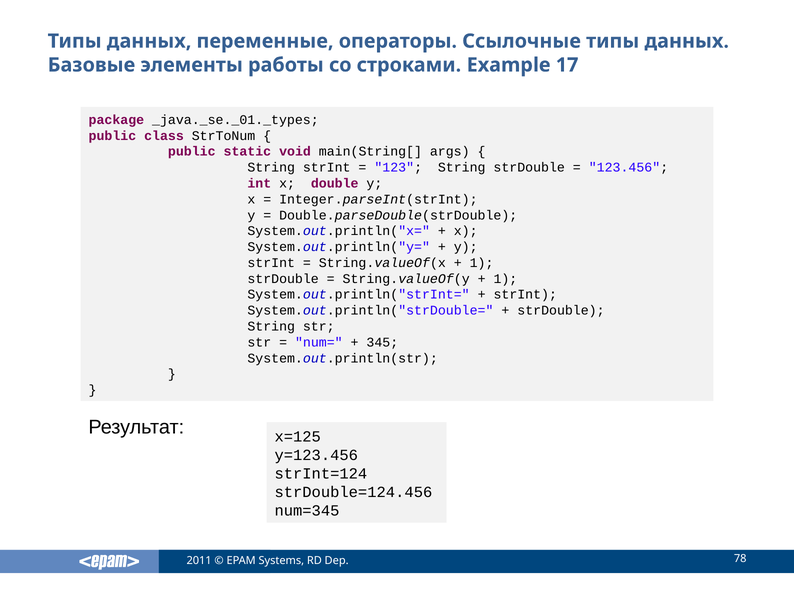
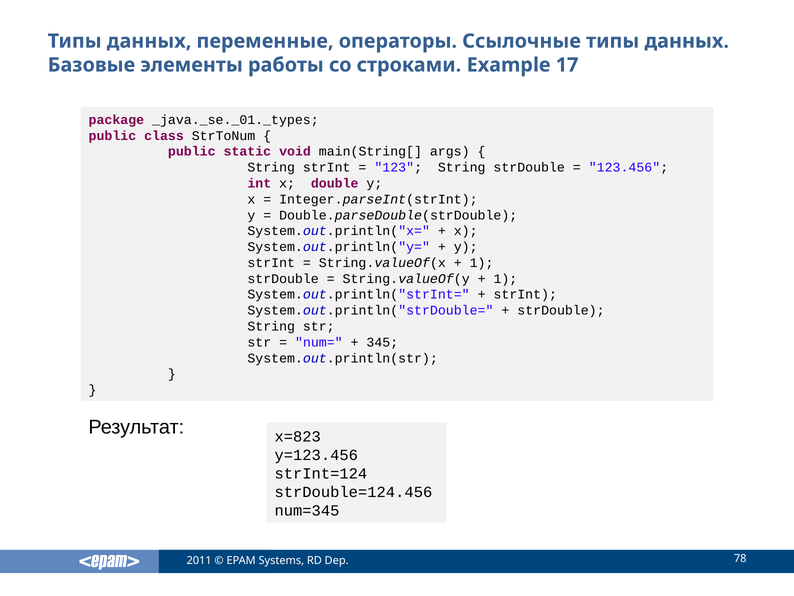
x=125: x=125 -> x=823 (298, 436)
